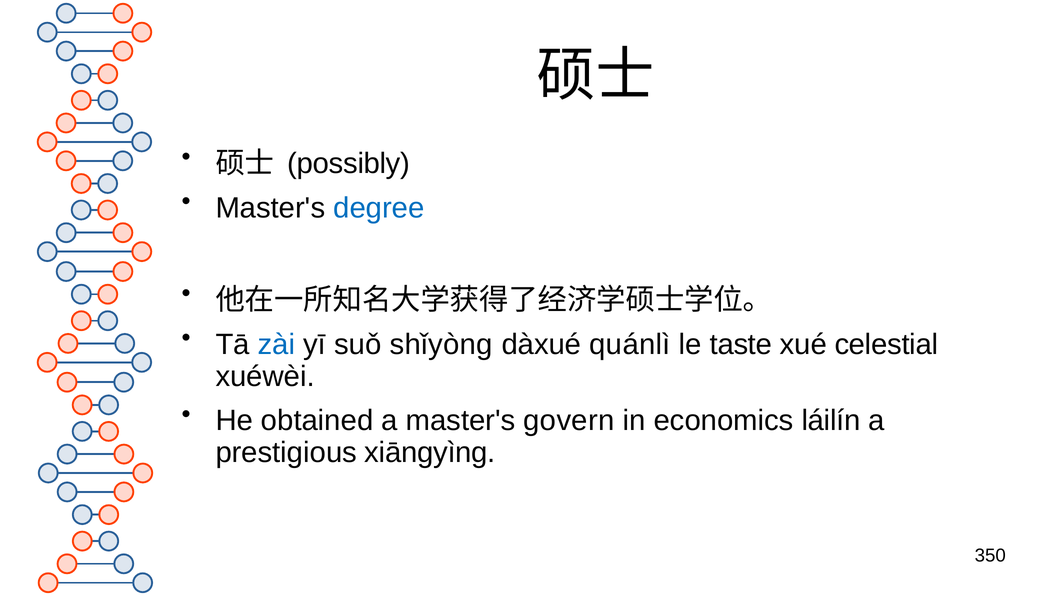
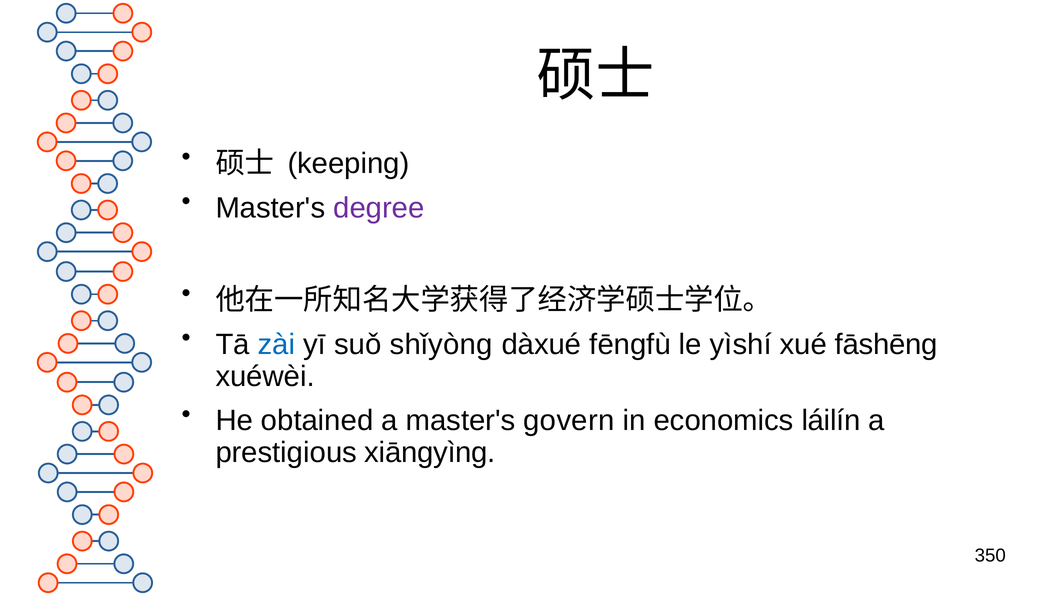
possibly: possibly -> keeping (349, 163)
degree colour: blue -> purple (379, 208)
quánlì: quánlì -> fēngfù (630, 344)
taste: taste -> yìshí (741, 344)
celestial: celestial -> fāshēng (886, 344)
